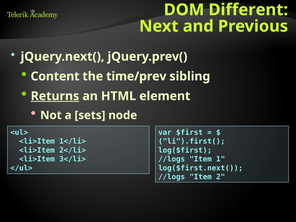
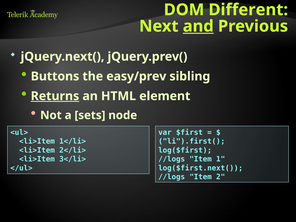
and underline: none -> present (198, 26)
Content: Content -> Buttons (55, 76)
time/prev: time/prev -> easy/prev (136, 76)
